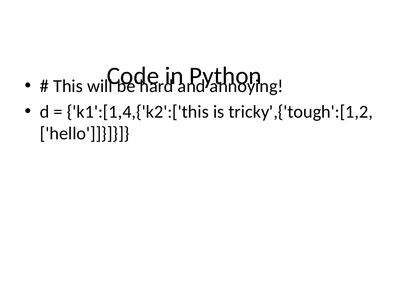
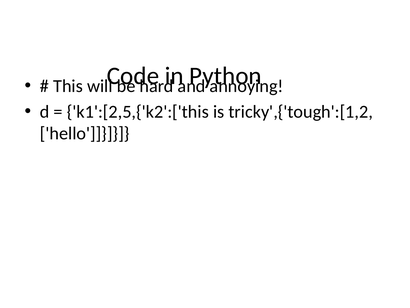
k1':[1,4,{'k2':['this: k1':[1,4,{'k2':['this -> k1':[2,5,{'k2':['this (138, 112)
